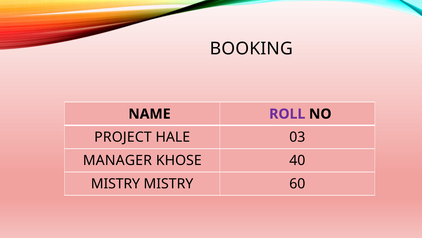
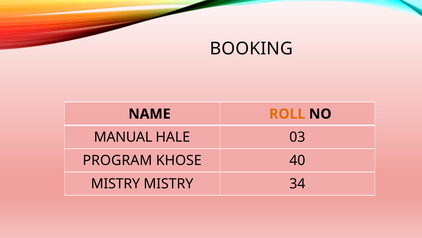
ROLL colour: purple -> orange (287, 114)
PROJECT: PROJECT -> MANUAL (123, 137)
MANAGER: MANAGER -> PROGRAM (117, 160)
60: 60 -> 34 (297, 184)
